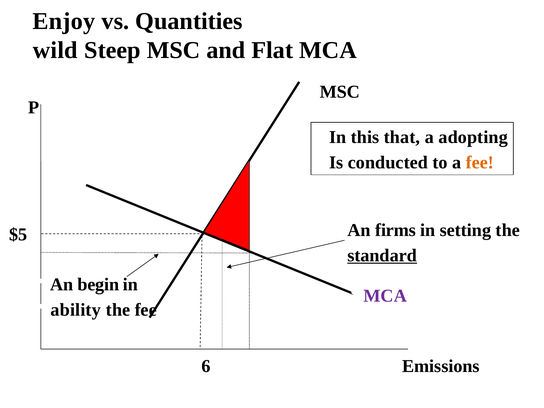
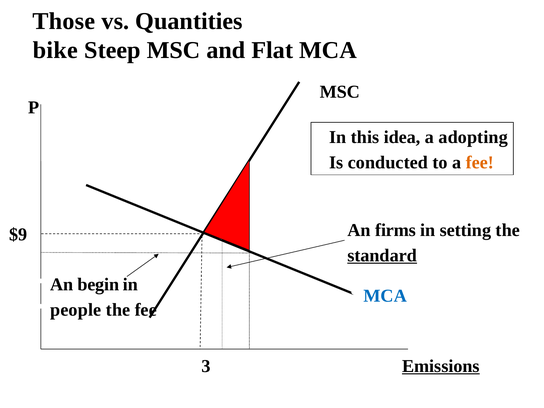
Enjoy: Enjoy -> Those (64, 21)
wild: wild -> bike (55, 50)
that: that -> idea (402, 137)
$5: $5 -> $9 (18, 235)
MCA colour: purple -> blue (385, 296)
ability: ability -> people (76, 310)
6: 6 -> 3 (206, 366)
Emissions underline: none -> present (441, 366)
